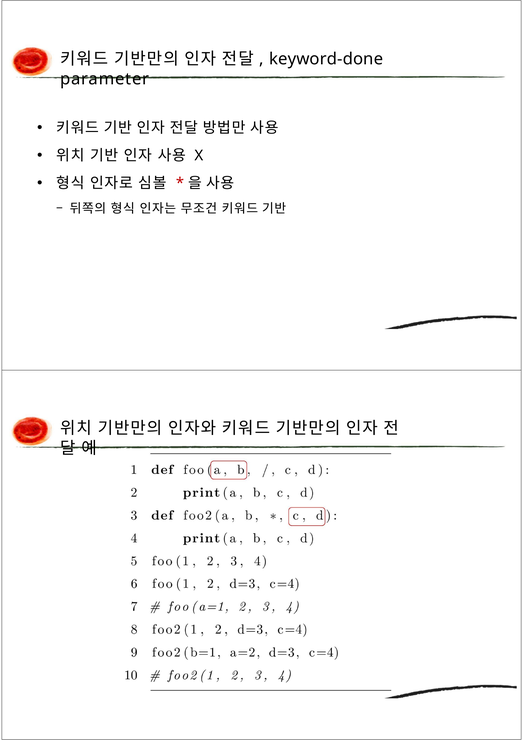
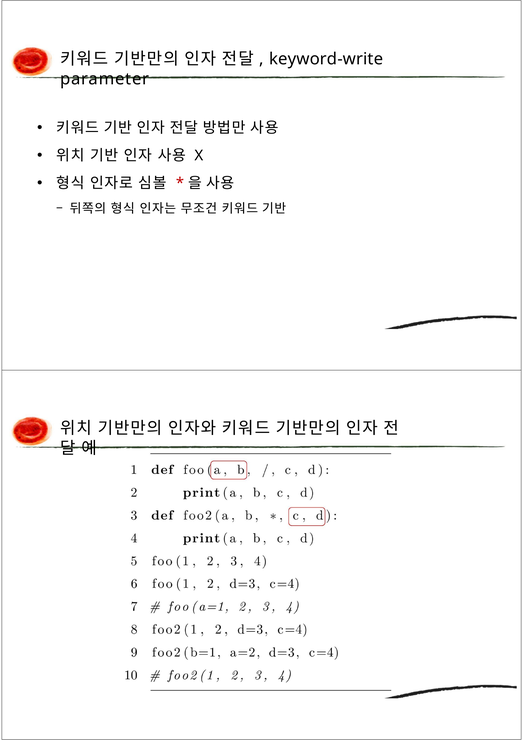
keyword-done: keyword-done -> keyword-write (326, 59)
